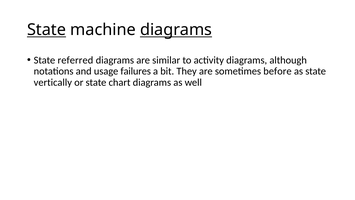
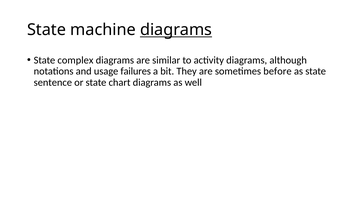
State underline: present -> none (47, 30)
referred: referred -> complex (75, 60)
vertically: vertically -> sentence (53, 82)
